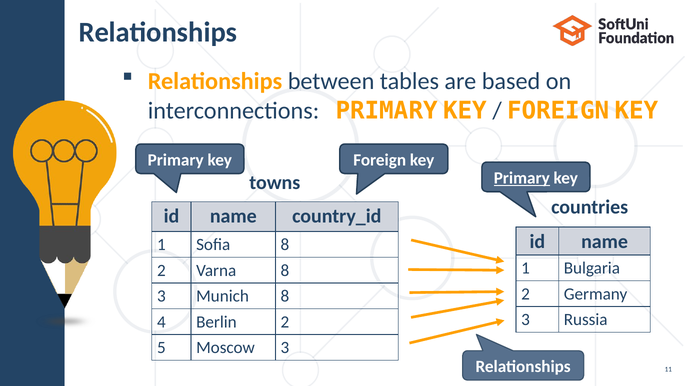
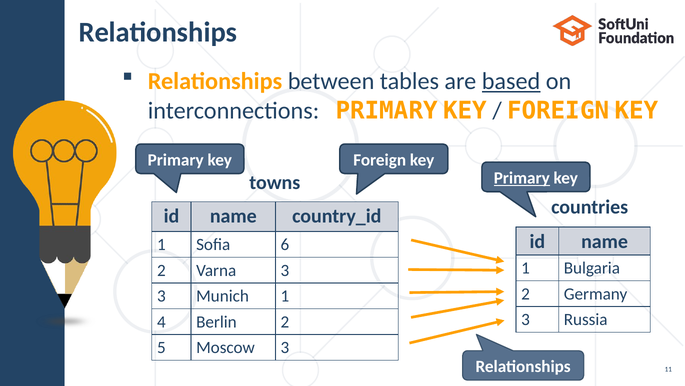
based underline: none -> present (511, 81)
Sofia 8: 8 -> 6 (285, 244)
Varna 8: 8 -> 3 (285, 270)
Munich 8: 8 -> 1 (285, 296)
